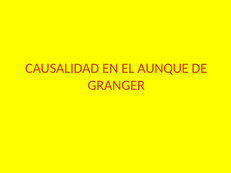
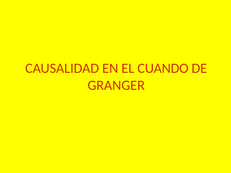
AUNQUE: AUNQUE -> CUANDO (163, 68)
